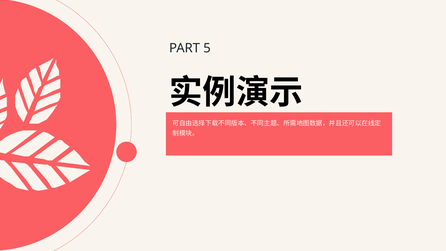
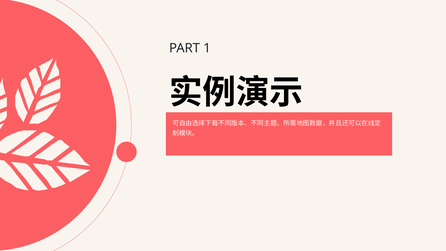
5: 5 -> 1 (207, 48)
